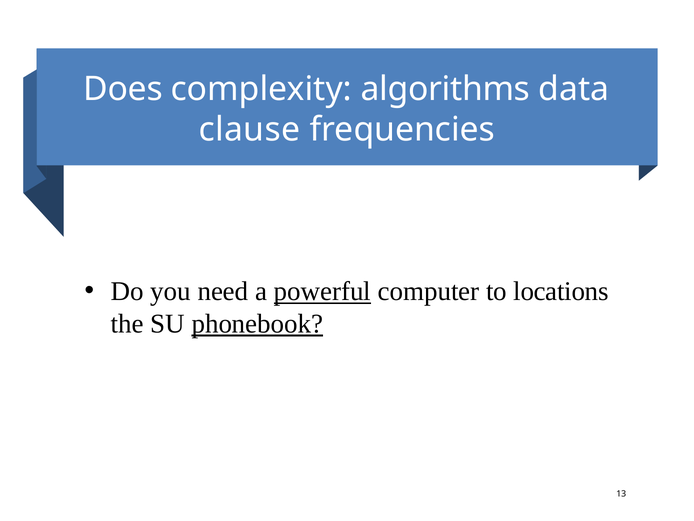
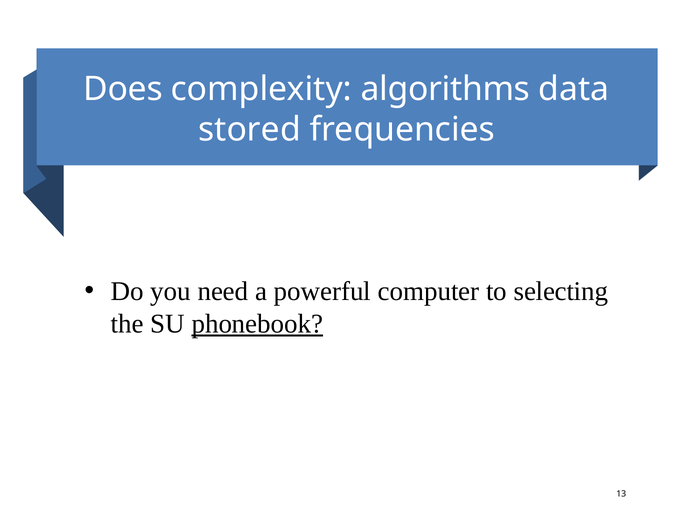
clause: clause -> stored (249, 129)
powerful underline: present -> none (322, 291)
locations: locations -> selecting (561, 291)
